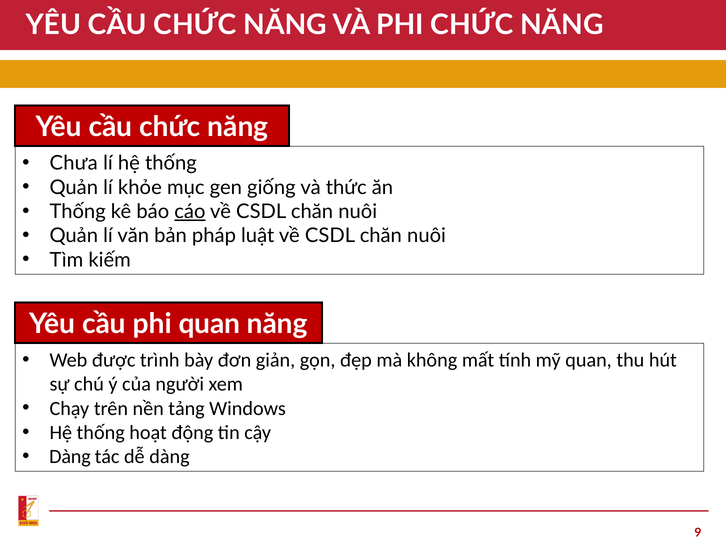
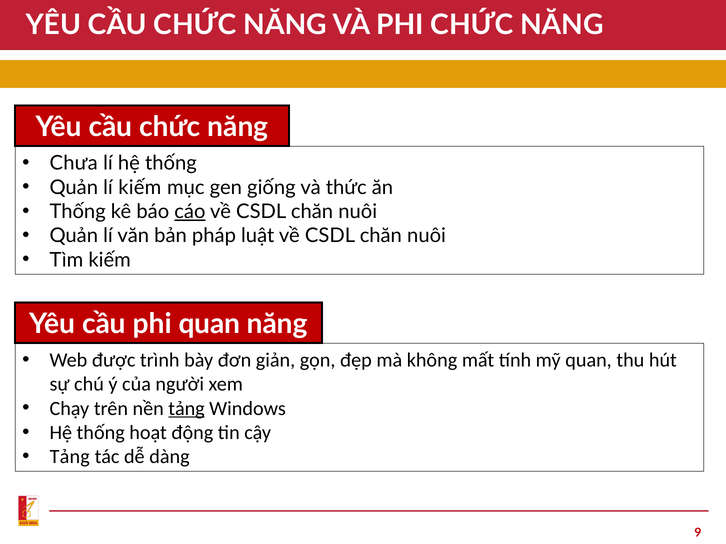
lí khỏe: khỏe -> kiếm (140, 188)
tảng underline: none -> present (187, 409)
Dàng: Dàng -> Tảng (70, 457)
